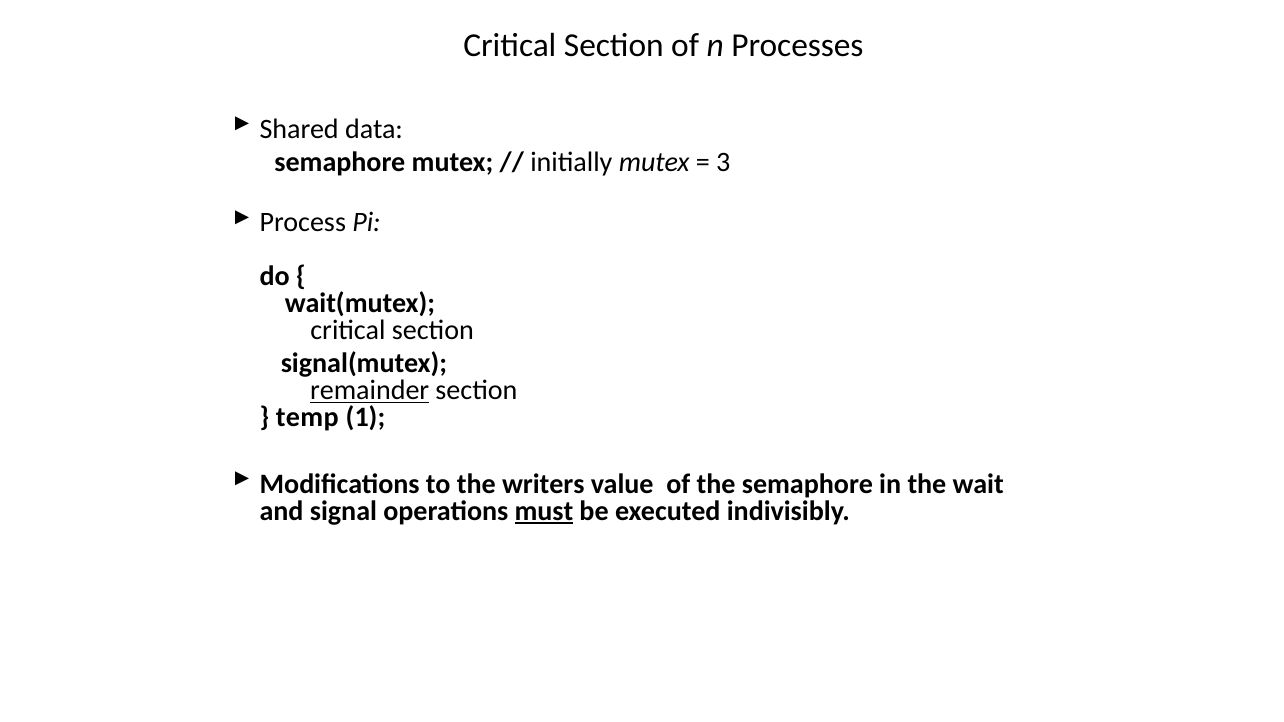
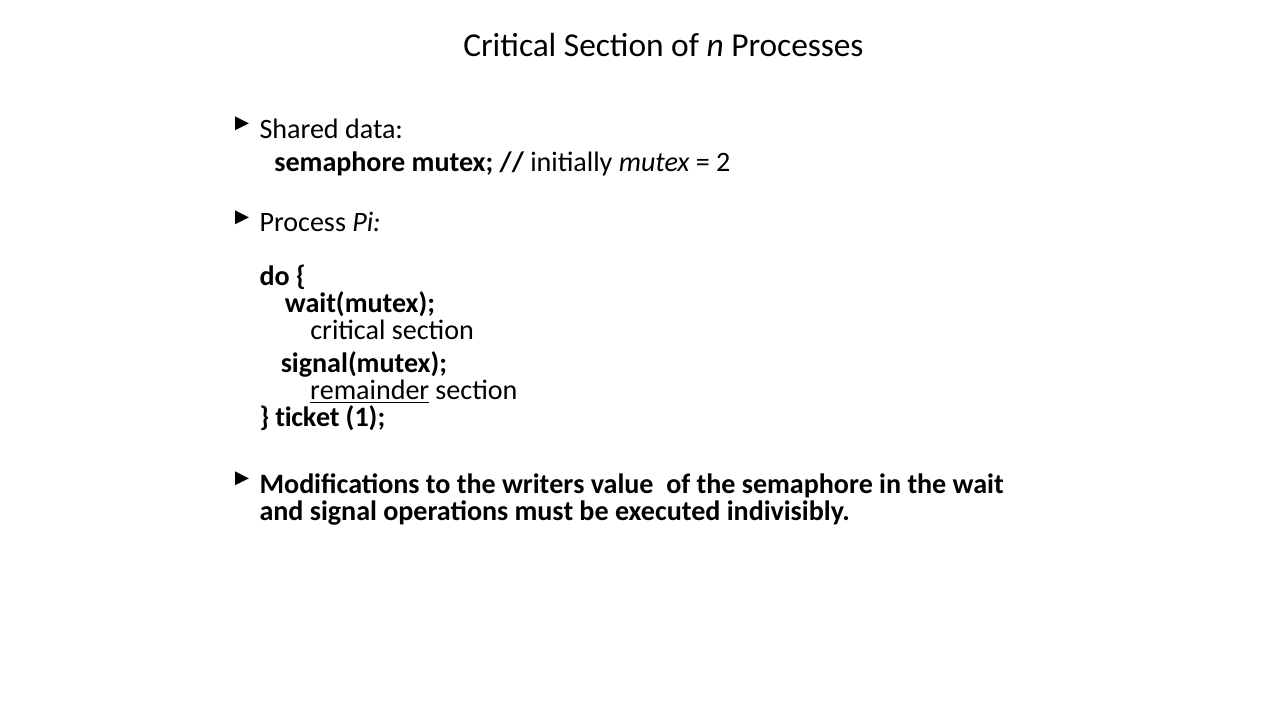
3: 3 -> 2 (723, 162)
temp: temp -> ticket (308, 418)
must underline: present -> none (544, 511)
